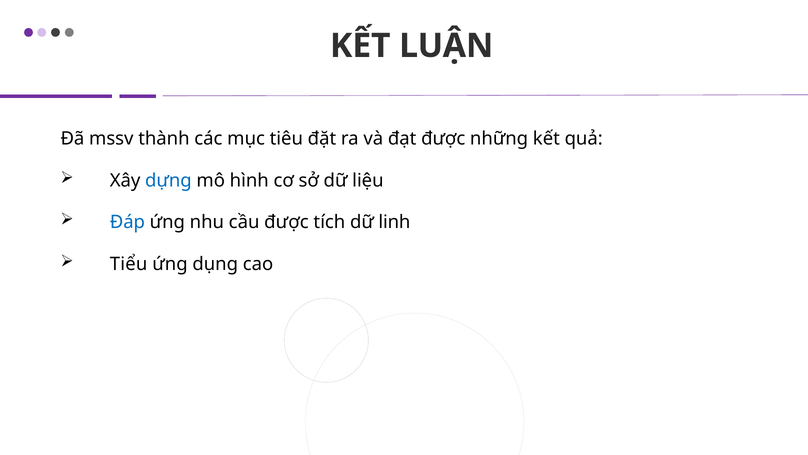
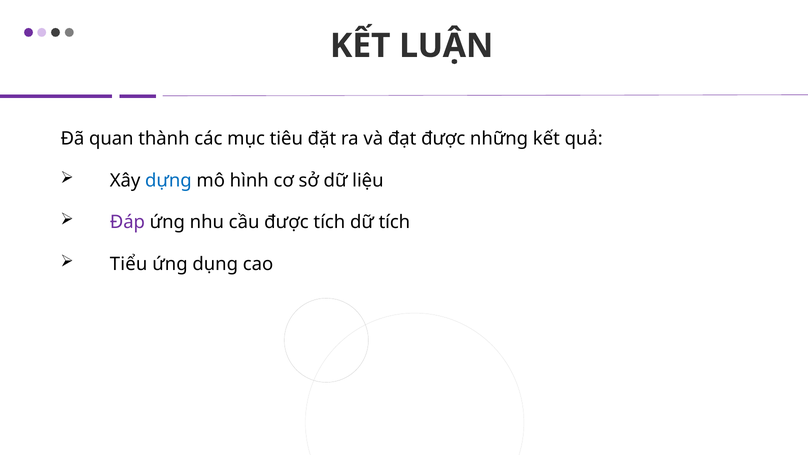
mssv: mssv -> quan (111, 139)
Đáp colour: blue -> purple (127, 222)
dữ linh: linh -> tích (394, 222)
